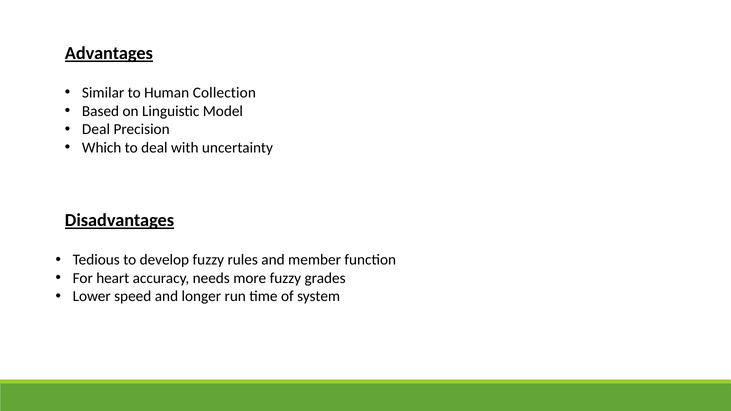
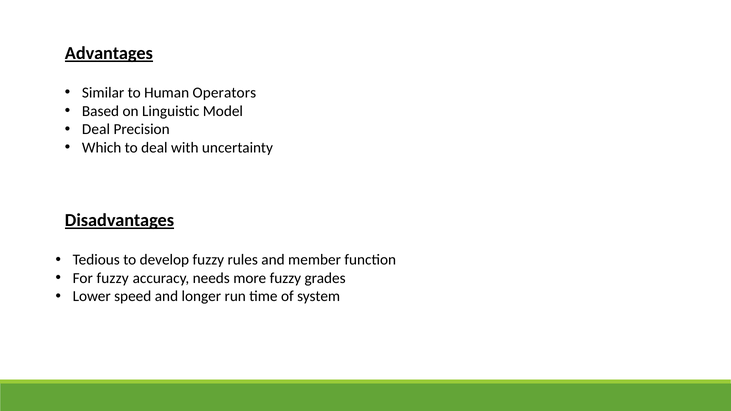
Collection: Collection -> Operators (224, 93)
For heart: heart -> fuzzy (113, 278)
